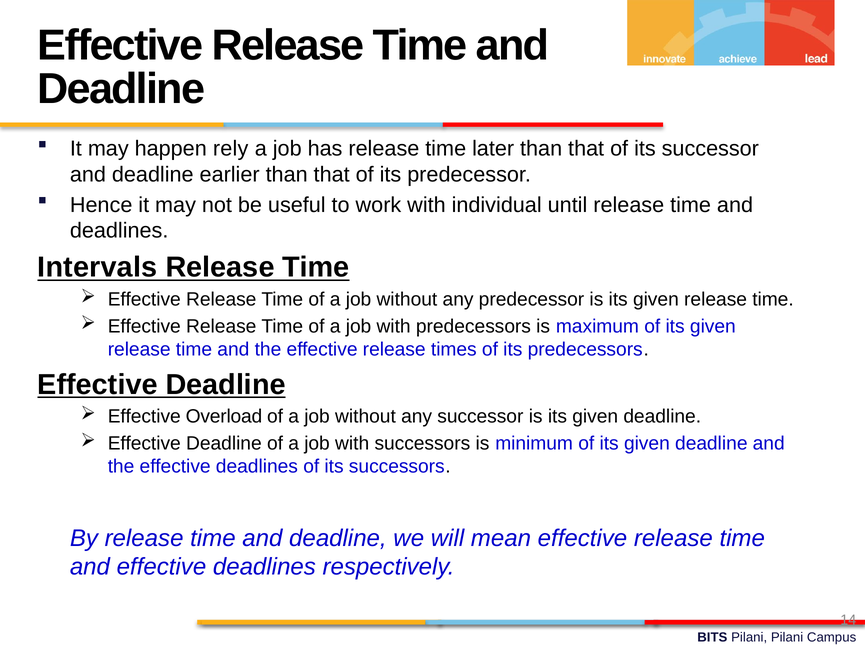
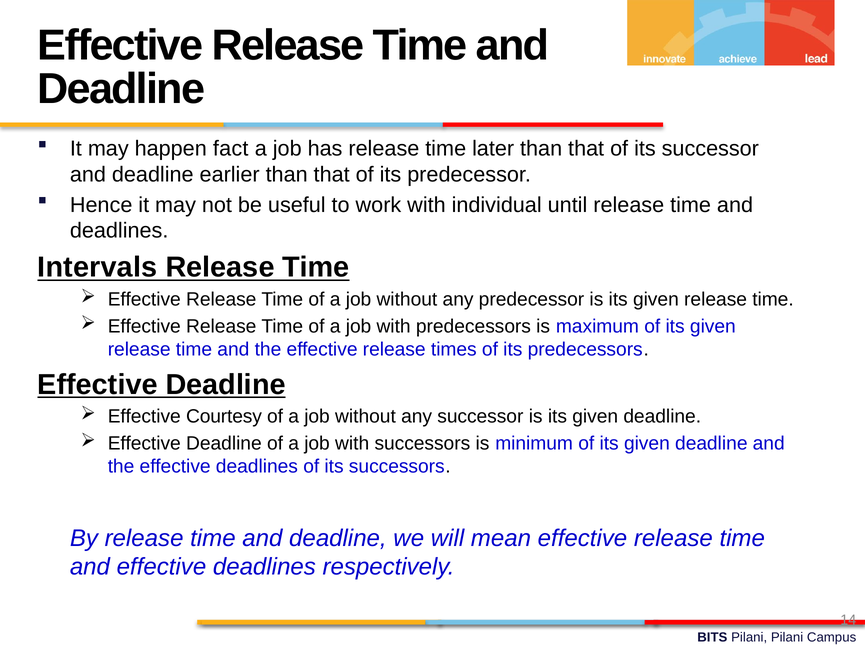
rely: rely -> fact (231, 149)
Overload: Overload -> Courtesy (224, 416)
